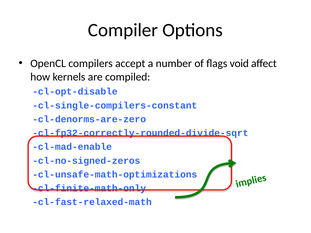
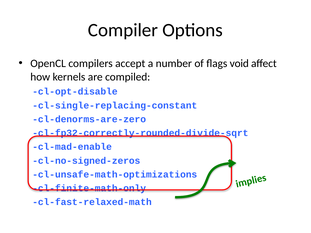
cl-single-compilers-constant: cl-single-compilers-constant -> cl-single-replacing-constant (115, 106)
